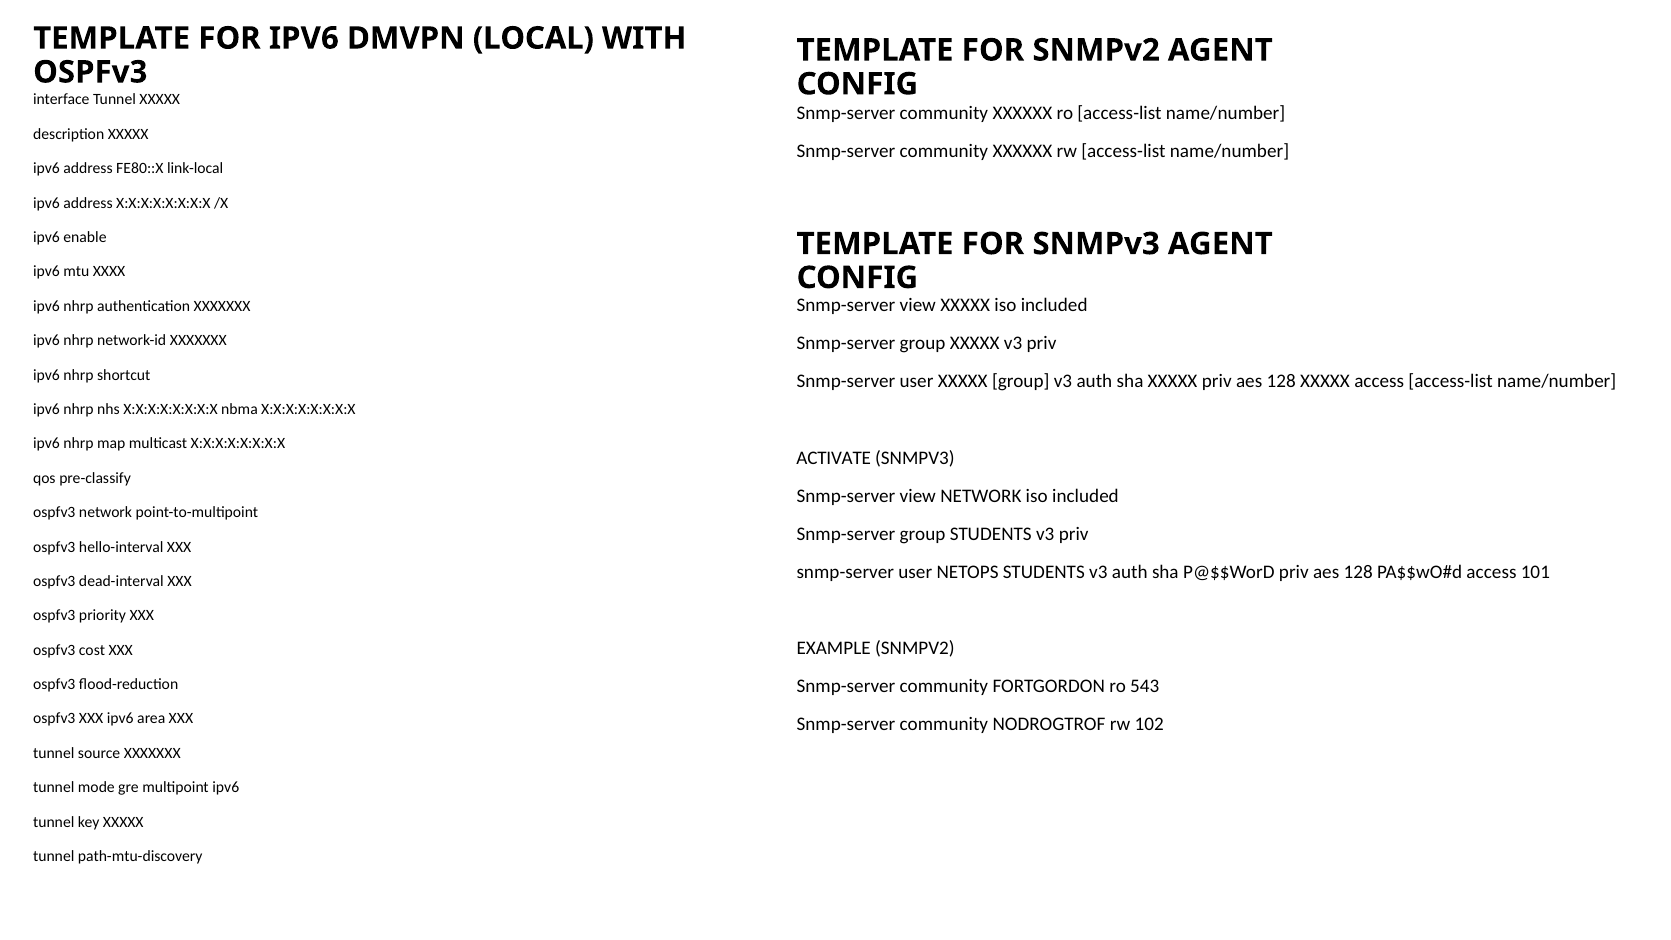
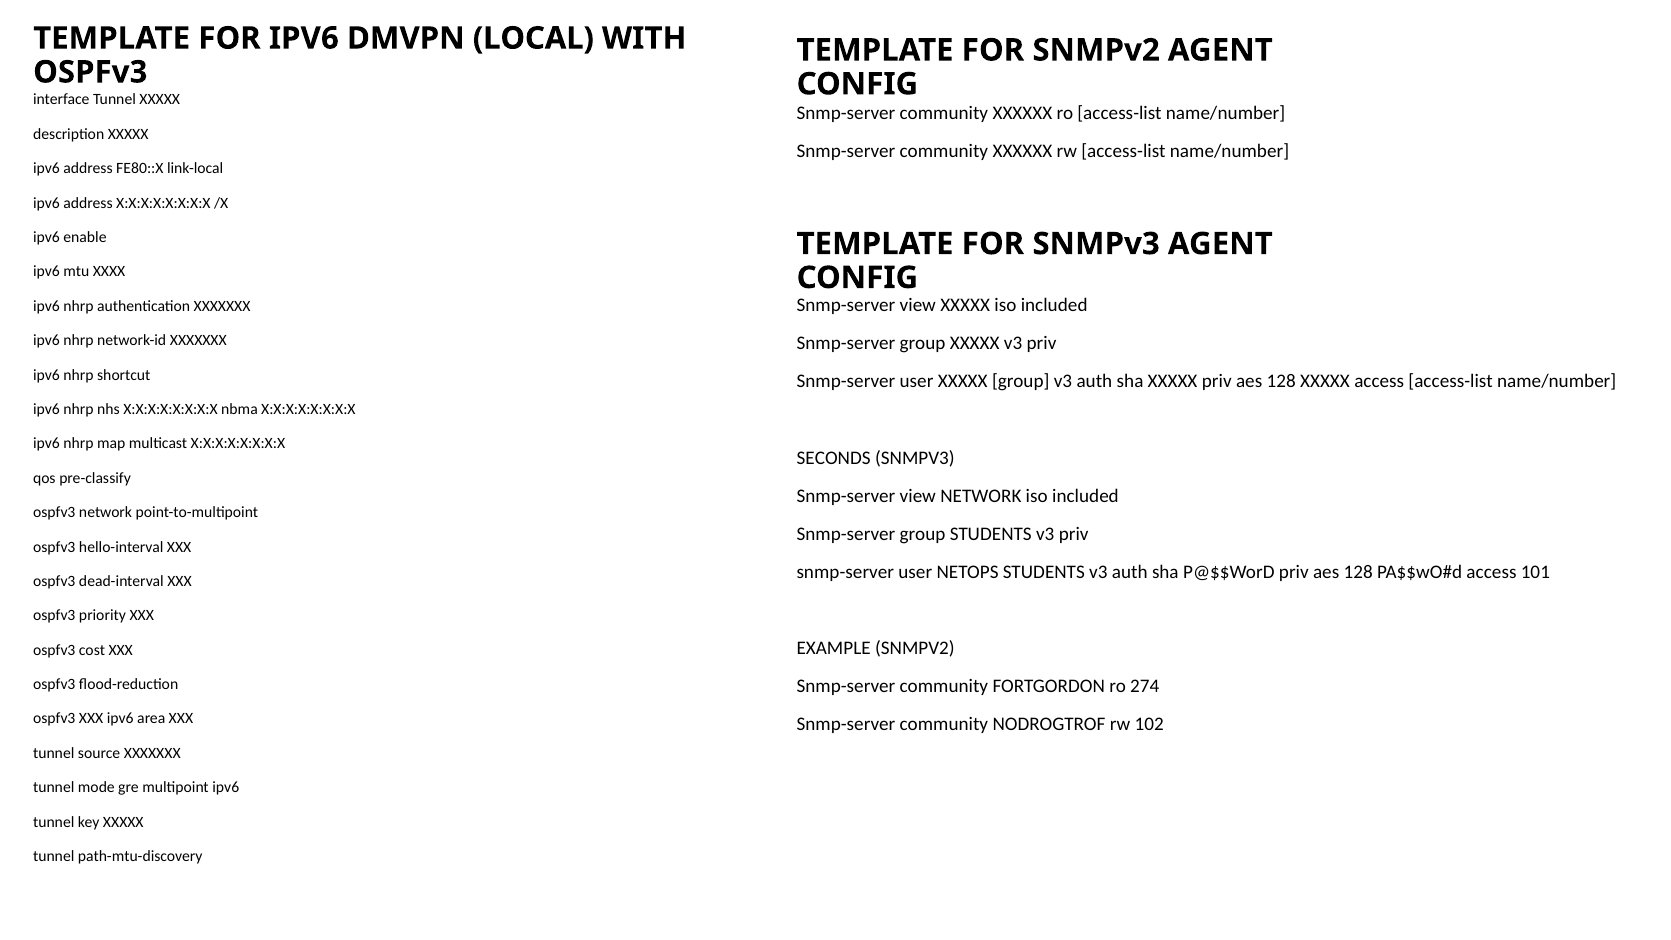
ACTIVATE: ACTIVATE -> SECONDS (834, 458)
543: 543 -> 274 (1145, 686)
